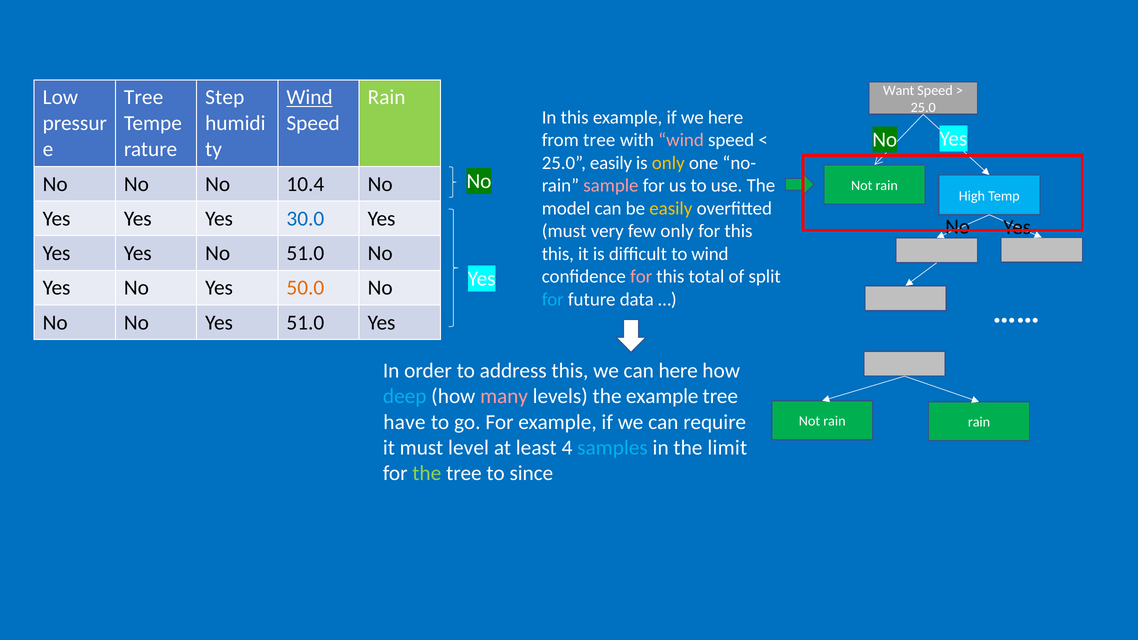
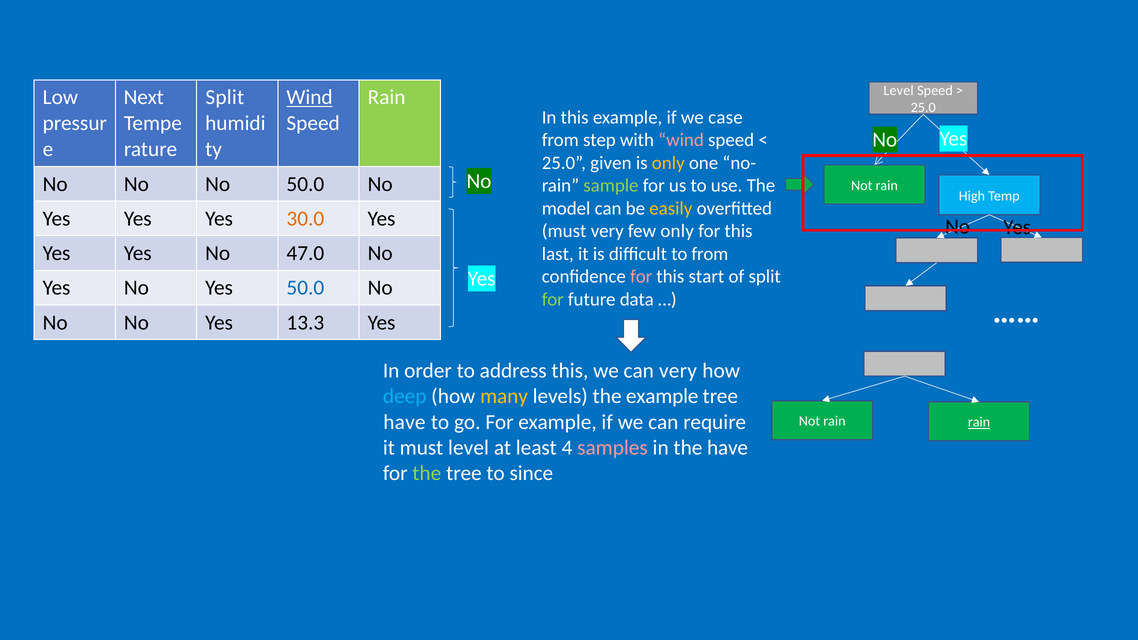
Want: Want -> Level (899, 91)
Tree: Tree -> Next (144, 97)
Step: Step -> Split (225, 97)
we here: here -> case (725, 117)
from tree: tree -> step (599, 140)
25.0 easily: easily -> given (611, 163)
No 10.4: 10.4 -> 50.0 (305, 184)
sample colour: pink -> light green (611, 186)
30.0 colour: blue -> orange (305, 219)
No 51.0: 51.0 -> 47.0 (305, 253)
this: this -> last (558, 254)
to wind: wind -> from (710, 254)
total: total -> start (706, 277)
50.0 colour: orange -> blue (305, 288)
for colour: light blue -> light green (553, 299)
Yes 51.0: 51.0 -> 13.3 (305, 323)
can here: here -> very (678, 371)
many colour: pink -> yellow (504, 397)
rain underline: none -> present (979, 422)
samples colour: light blue -> pink (612, 448)
the limit: limit -> have (728, 448)
